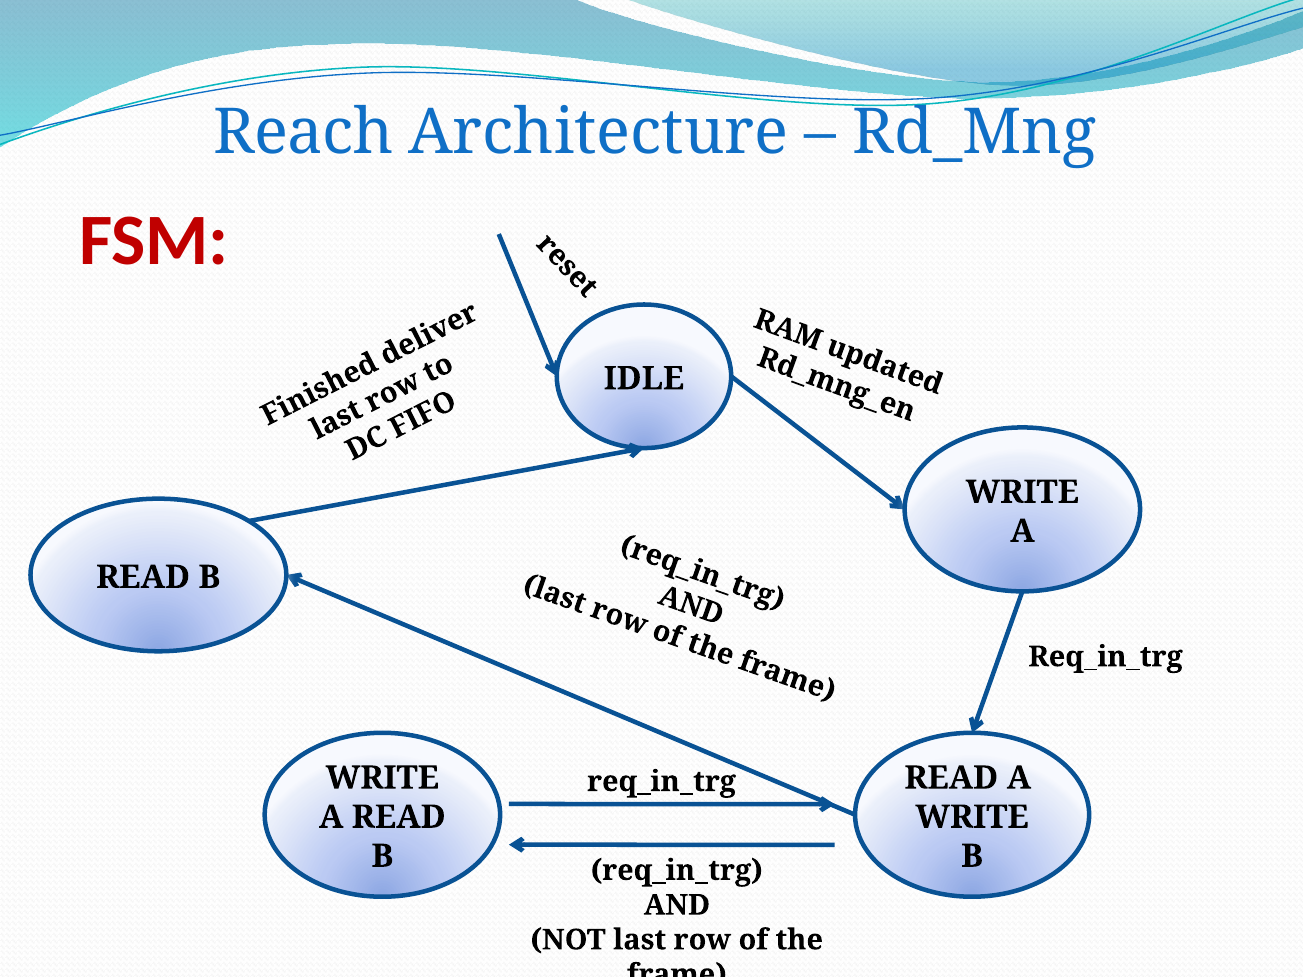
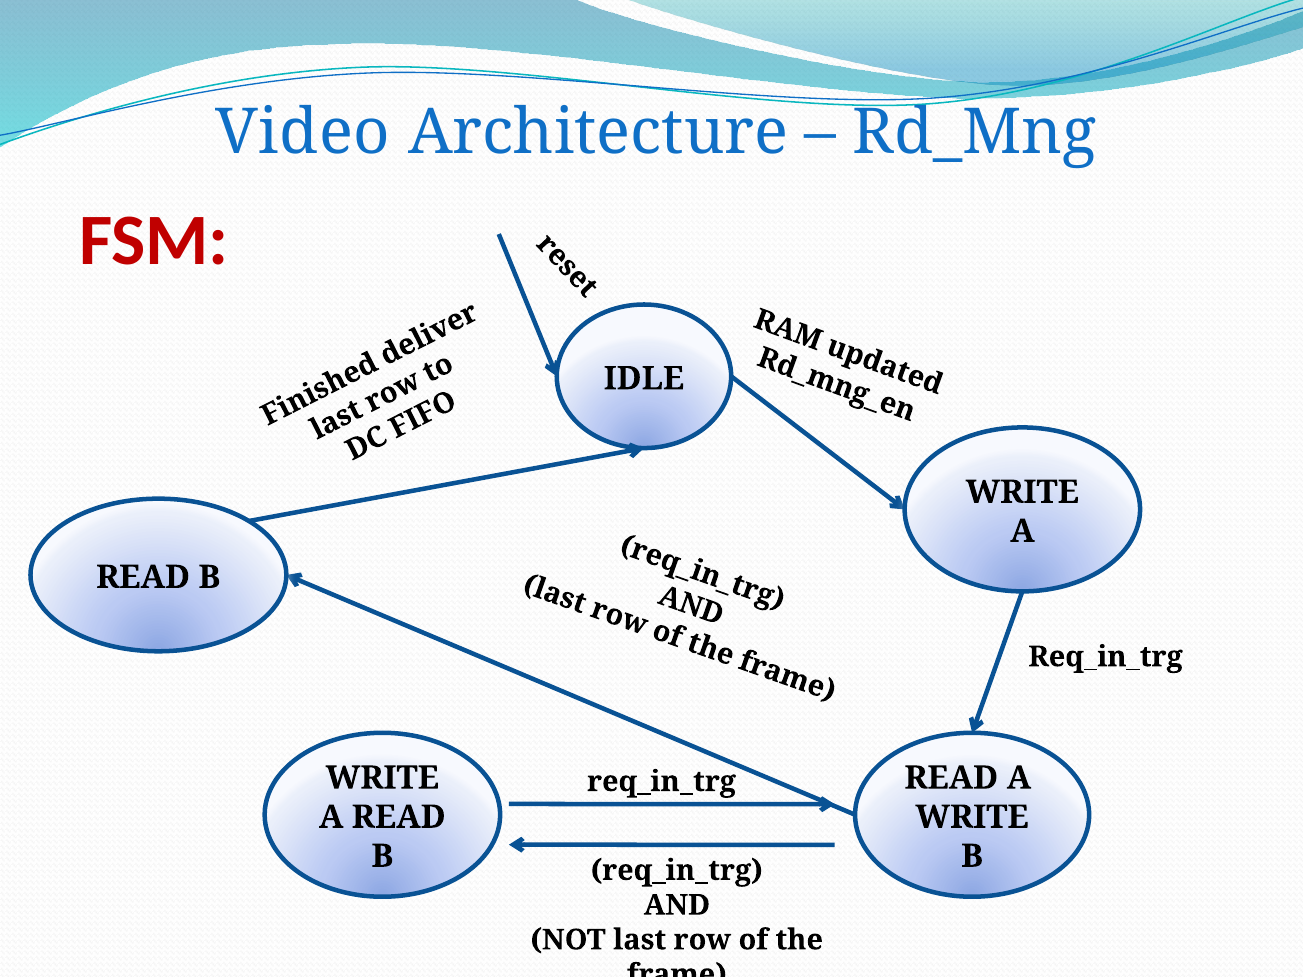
Reach: Reach -> Video (303, 133)
